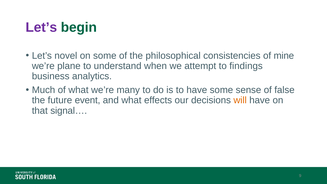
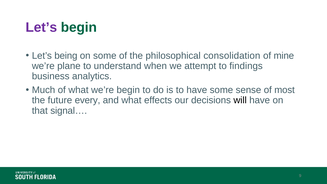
novel: novel -> being (66, 56)
consistencies: consistencies -> consolidation (232, 56)
we’re many: many -> begin (128, 90)
false: false -> most (285, 90)
event: event -> every (88, 100)
will colour: orange -> black (240, 100)
